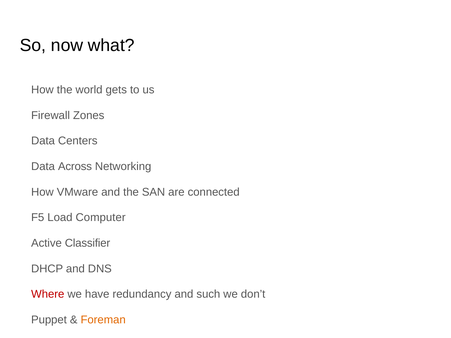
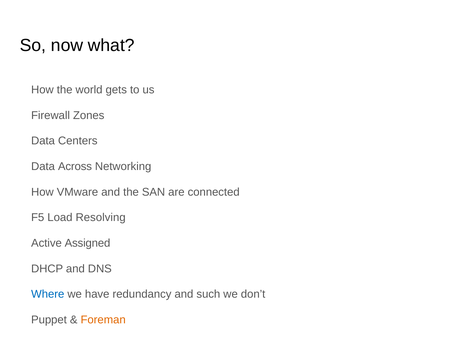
Computer: Computer -> Resolving (101, 218)
Classifier: Classifier -> Assigned (88, 243)
Where colour: red -> blue (48, 294)
